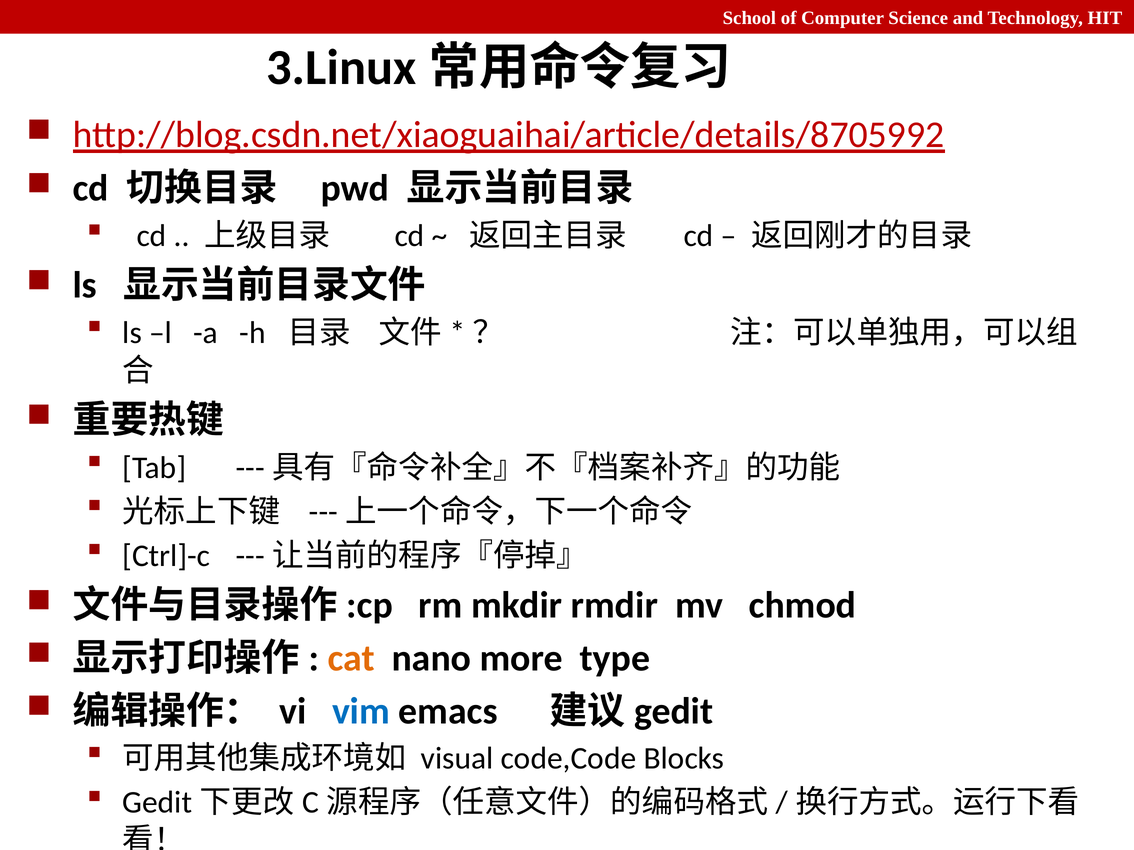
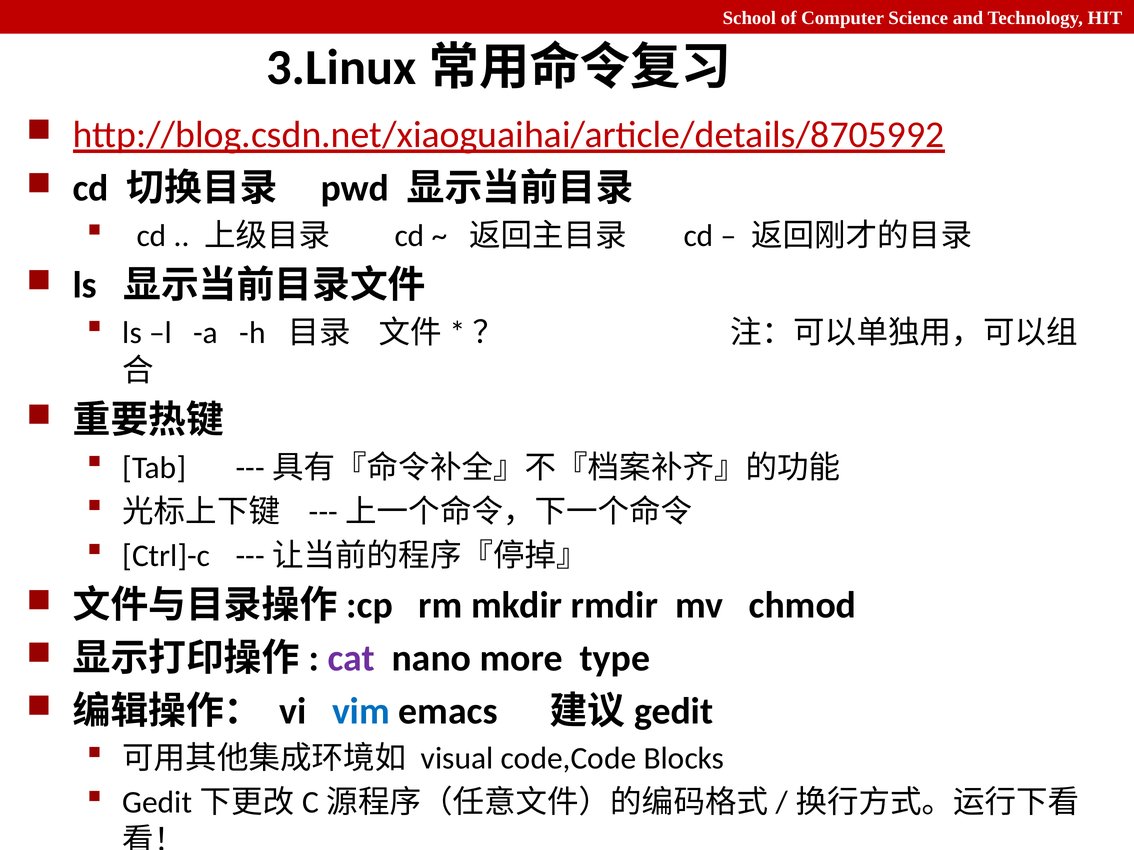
cat colour: orange -> purple (351, 659)
